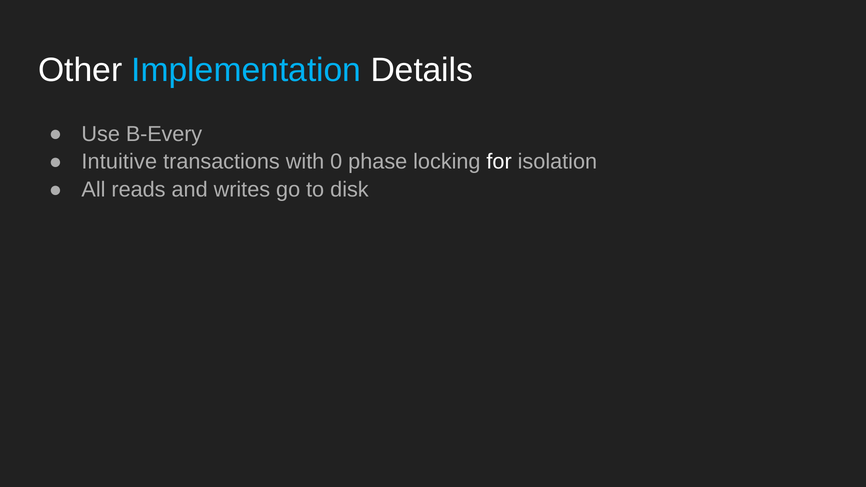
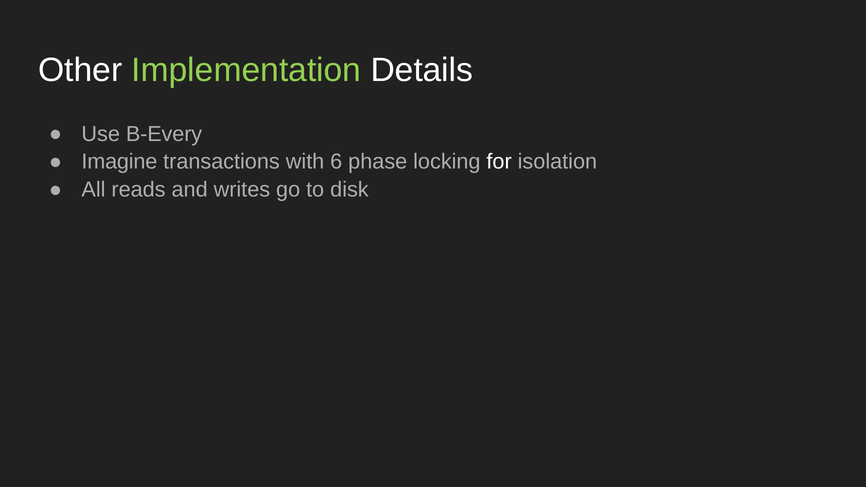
Implementation colour: light blue -> light green (246, 70)
Intuitive: Intuitive -> Imagine (119, 162)
0: 0 -> 6 (336, 162)
